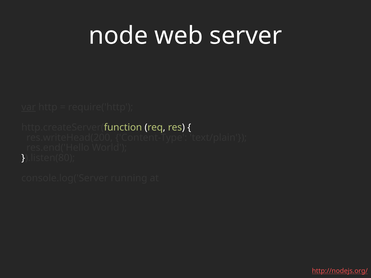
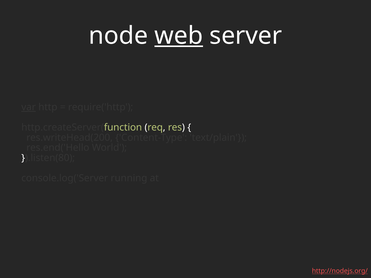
web underline: none -> present (179, 36)
